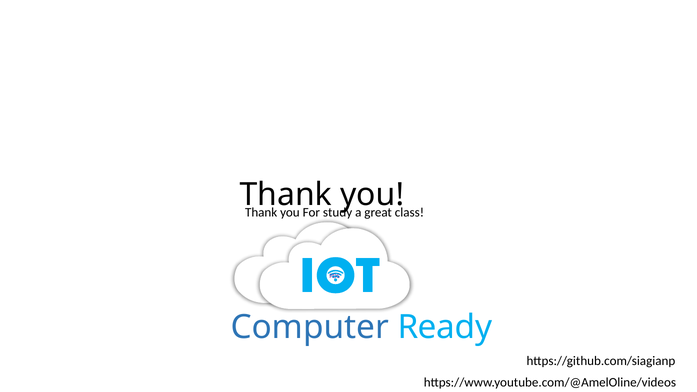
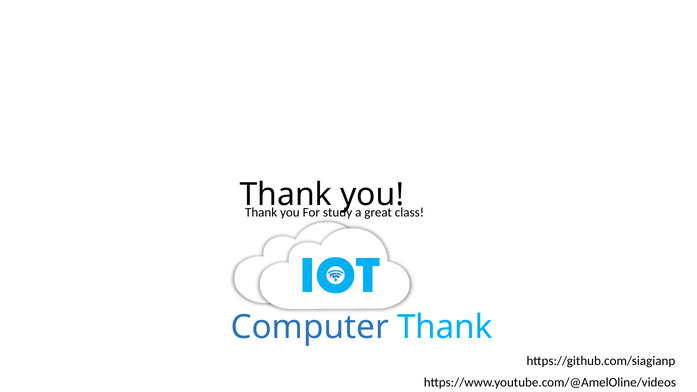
Computer Ready: Ready -> Thank (445, 327)
